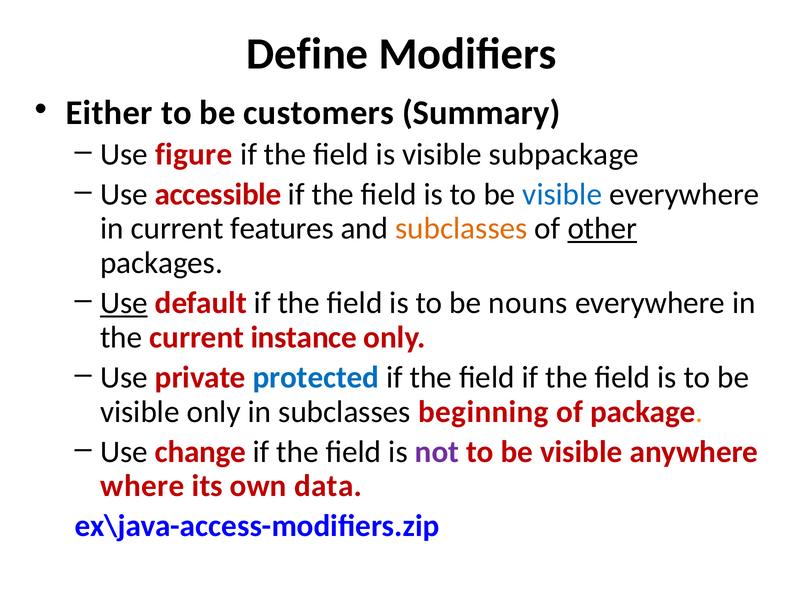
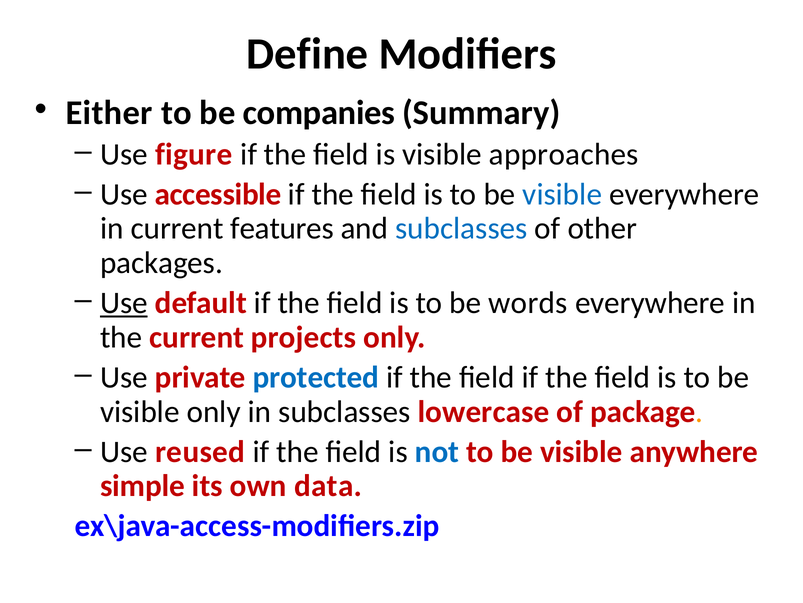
customers: customers -> companies (319, 112)
subpackage: subpackage -> approaches (564, 154)
subclasses colour: orange -> blue (461, 228)
other underline: present -> none (602, 228)
nouns: nouns -> words (528, 303)
instance: instance -> projects (304, 337)
beginning: beginning -> lowercase (484, 411)
change: change -> reused (200, 451)
not colour: purple -> blue (437, 451)
where: where -> simple (143, 485)
